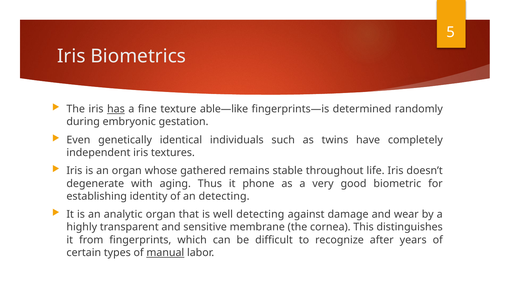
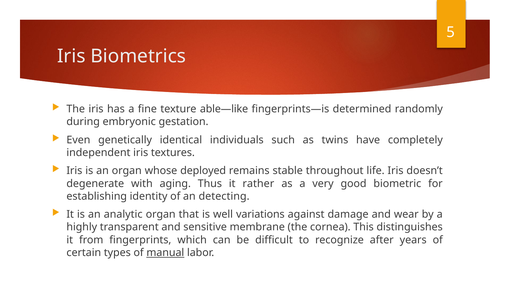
has underline: present -> none (116, 109)
gathered: gathered -> deployed (203, 171)
phone: phone -> rather (258, 183)
well detecting: detecting -> variations (260, 214)
